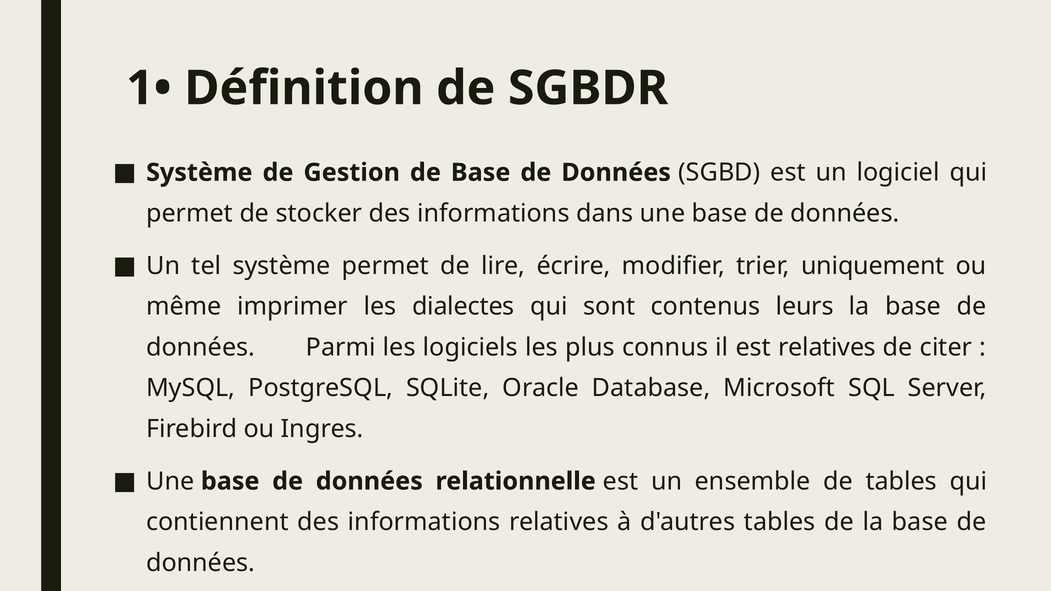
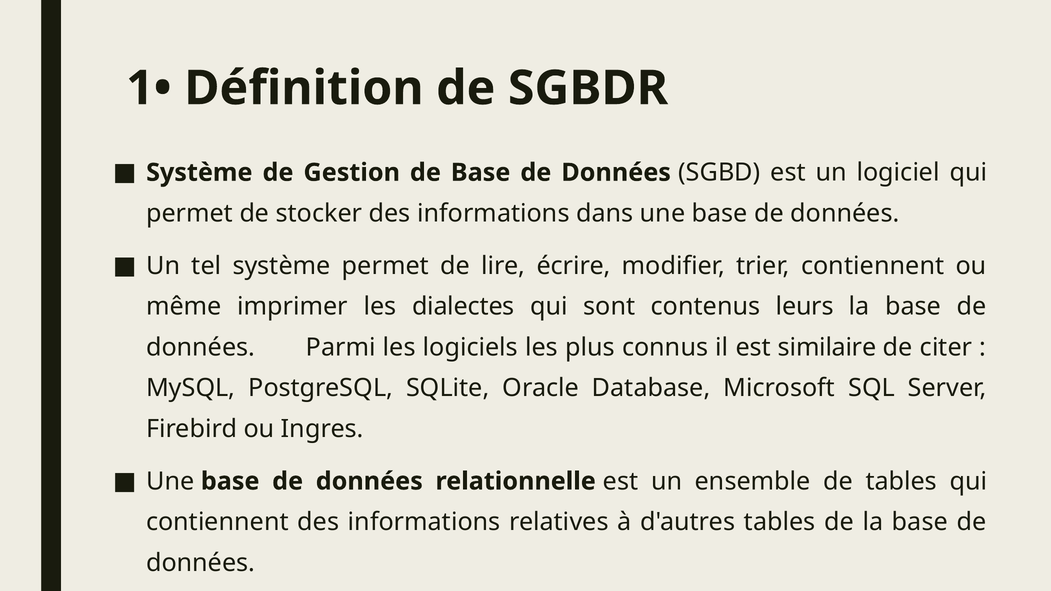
trier uniquement: uniquement -> contiennent (873, 266)
est relatives: relatives -> similaire (827, 347)
